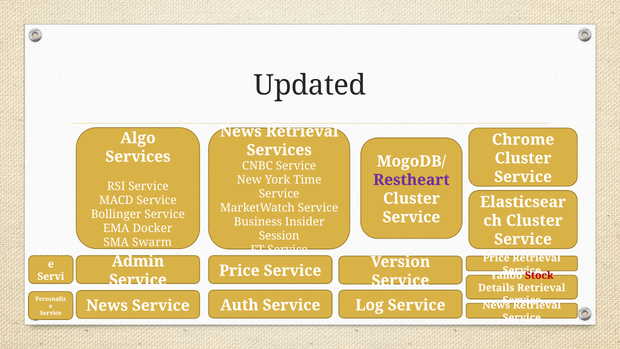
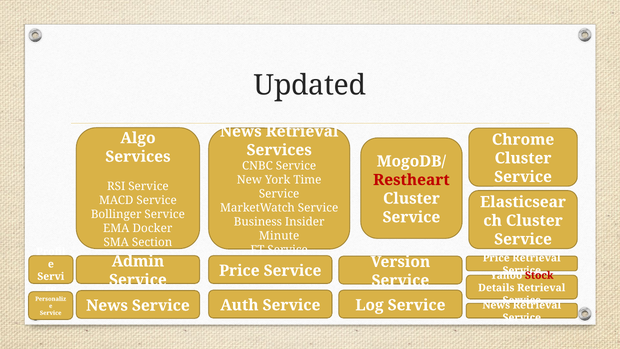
Restheart colour: purple -> red (411, 180)
Session: Session -> Minute (279, 236)
Swarm: Swarm -> Section (152, 242)
